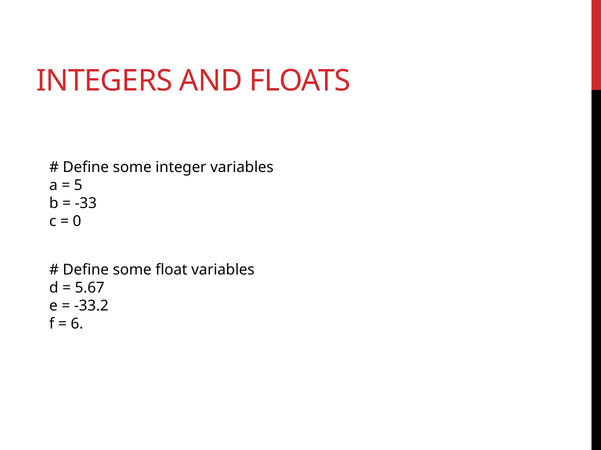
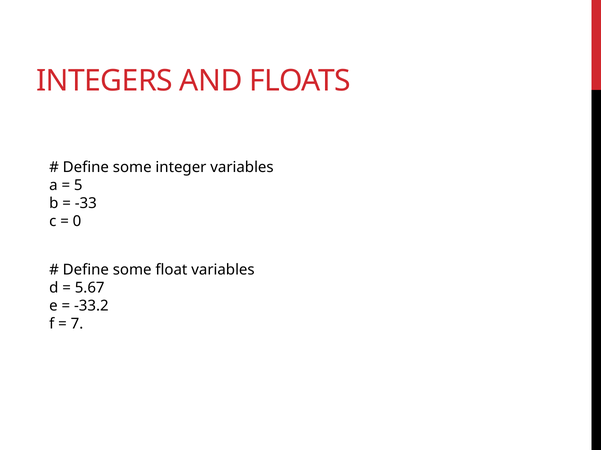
6: 6 -> 7 (77, 325)
